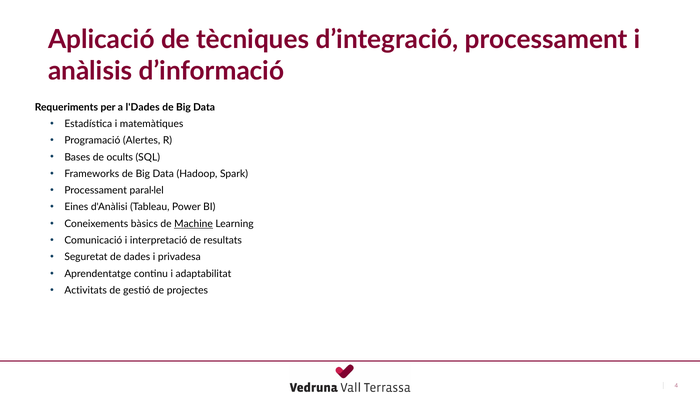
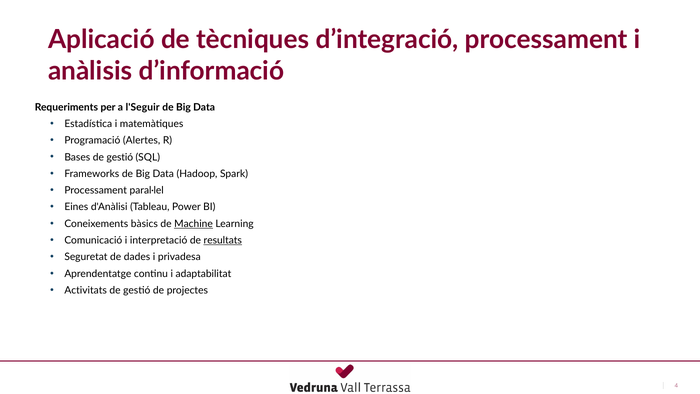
l'Dades: l'Dades -> l'Seguir (143, 107)
Bases de ocults: ocults -> gestió (120, 157)
resultats underline: none -> present (223, 240)
